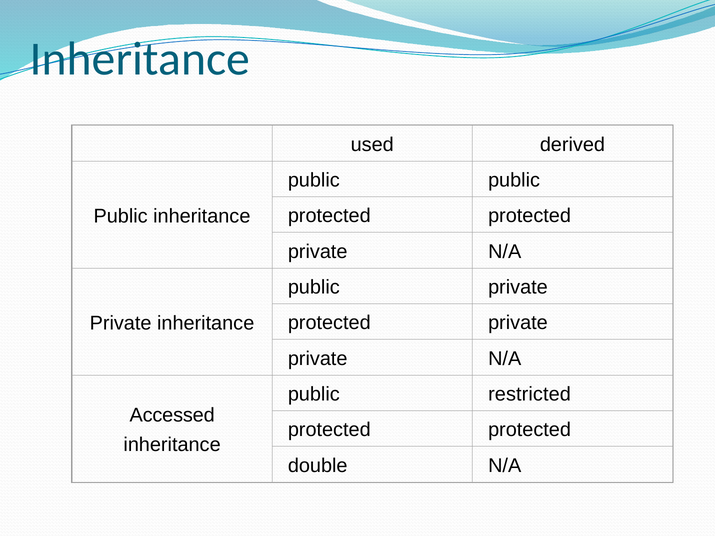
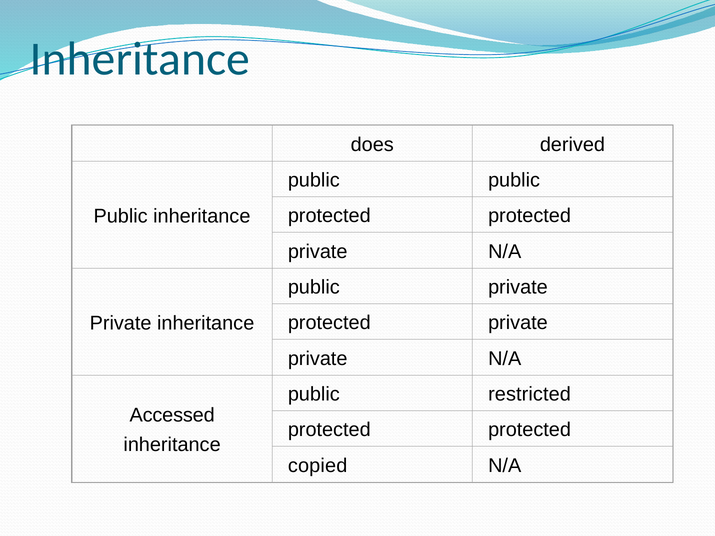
used: used -> does (372, 145)
double: double -> copied (318, 466)
